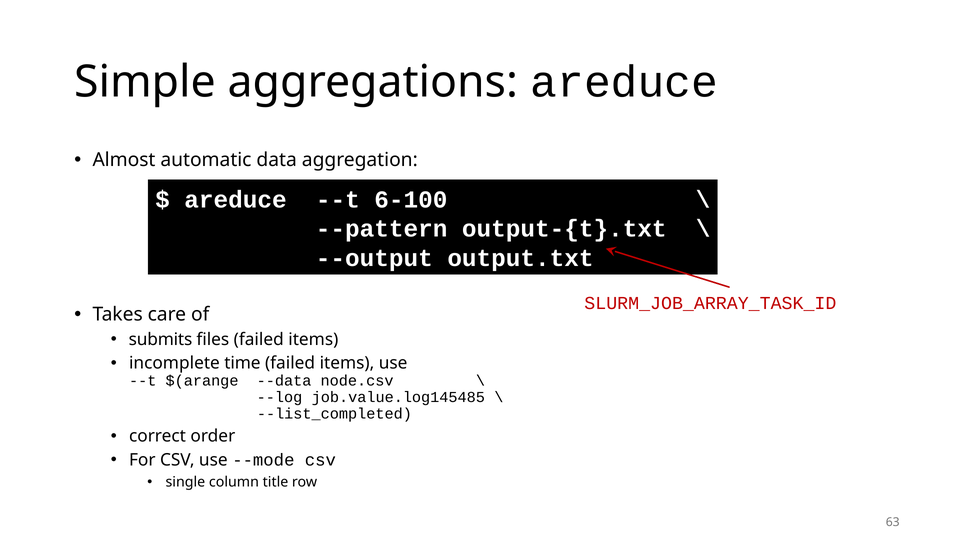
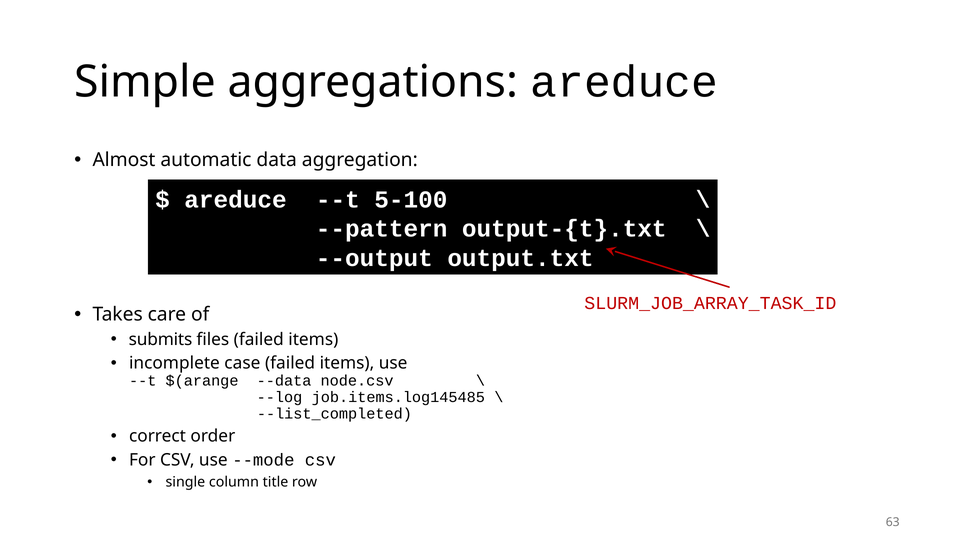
6-100: 6-100 -> 5-100 (411, 199)
time: time -> case (242, 363)
job.value.log145485: job.value.log145485 -> job.items.log145485 (398, 397)
